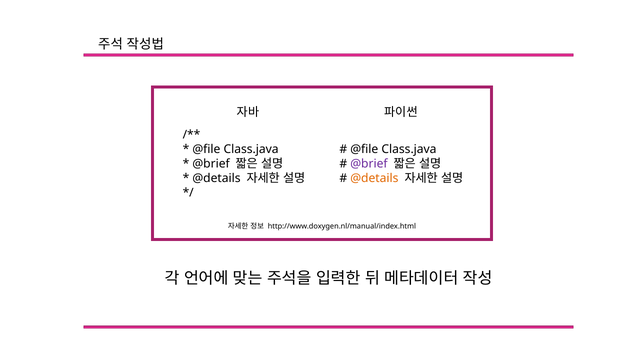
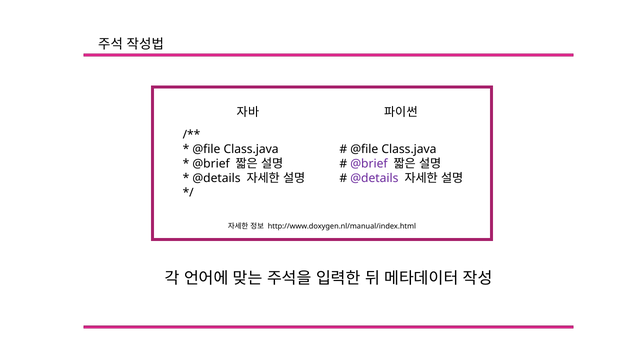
@details colour: orange -> purple (374, 178)
